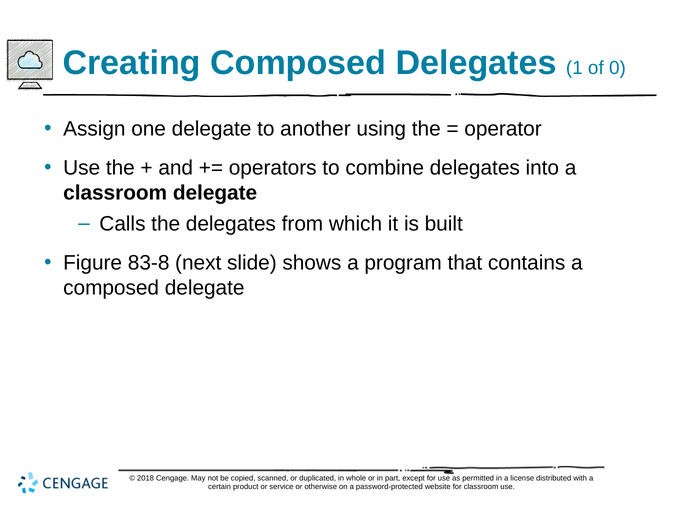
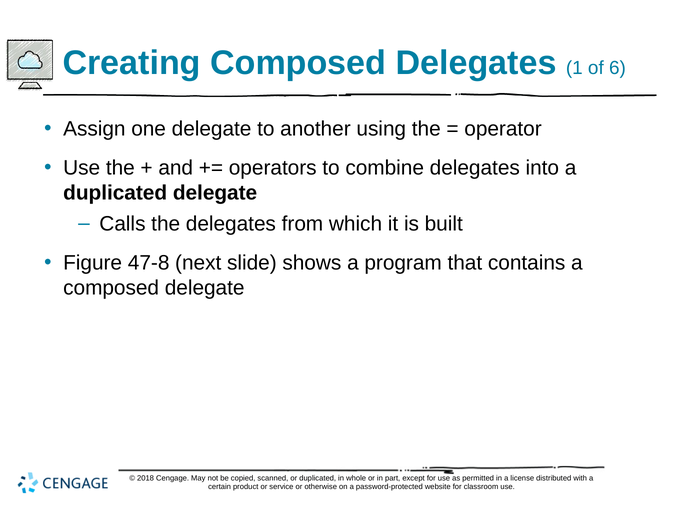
0: 0 -> 6 (617, 68)
classroom: classroom -> duplicated (115, 193)
83-8: 83-8 -> 47-8 (149, 263)
